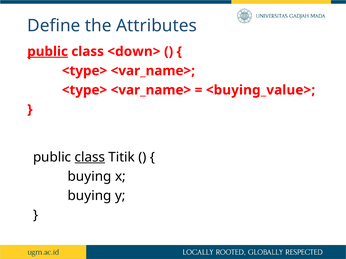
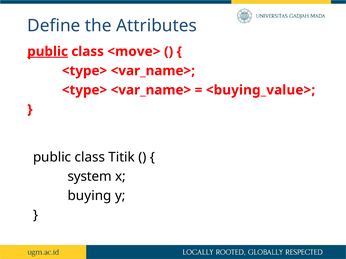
<down>: <down> -> <move> (134, 52)
class underline: present -> none (90, 157)
buying: buying -> system (90, 177)
